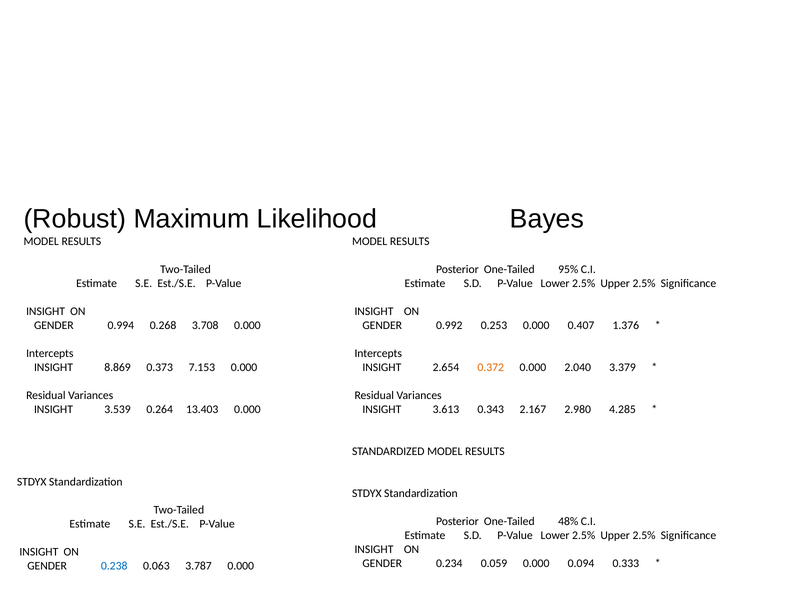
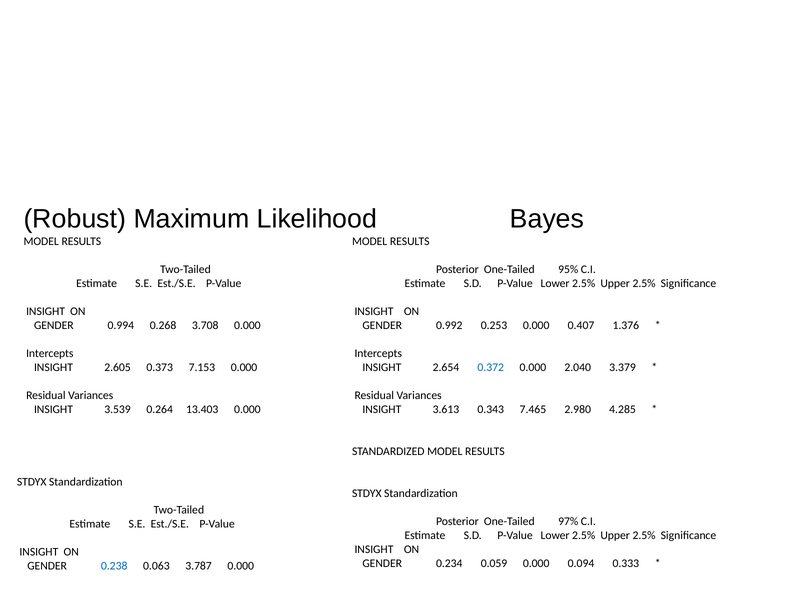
8.869: 8.869 -> 2.605 (118, 368)
0.372 colour: orange -> blue (491, 368)
2.167: 2.167 -> 7.465 (533, 410)
48%: 48% -> 97% (568, 522)
